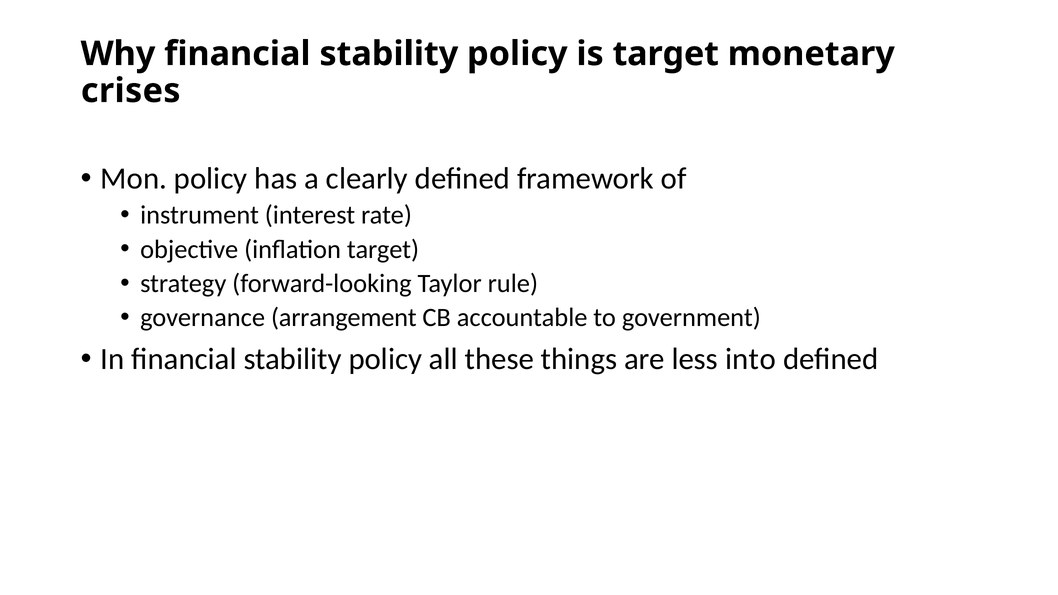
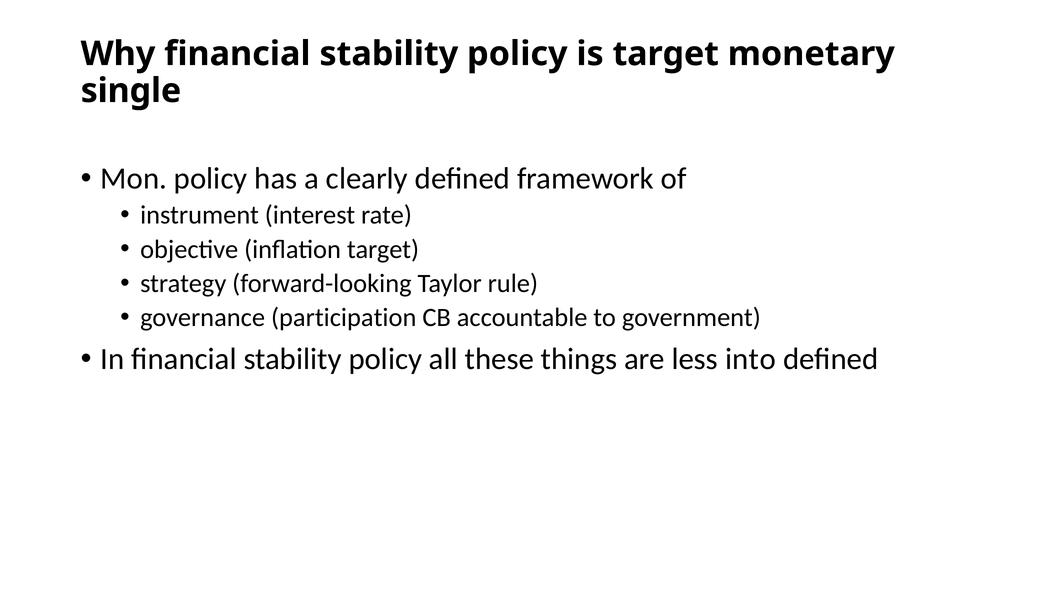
crises: crises -> single (131, 91)
arrangement: arrangement -> participation (344, 317)
